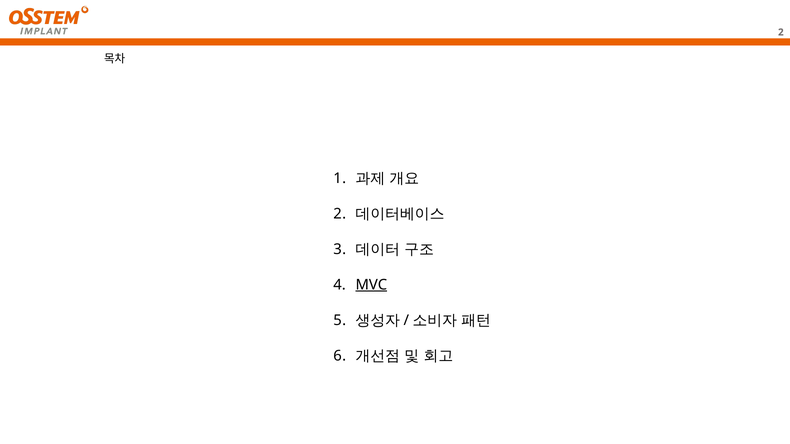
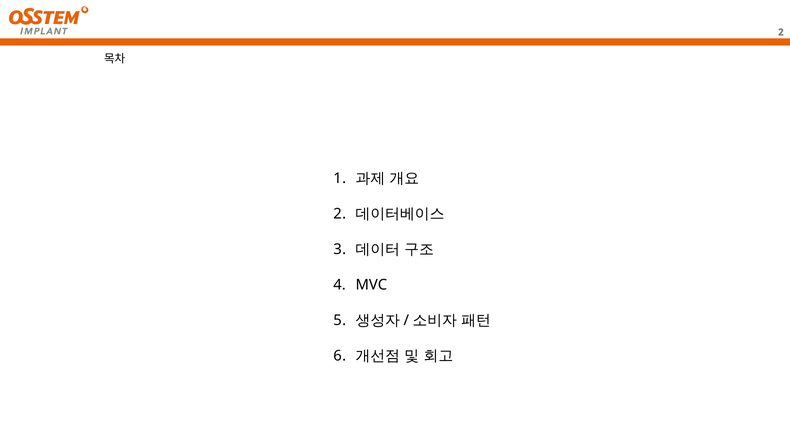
MVC underline: present -> none (371, 285)
